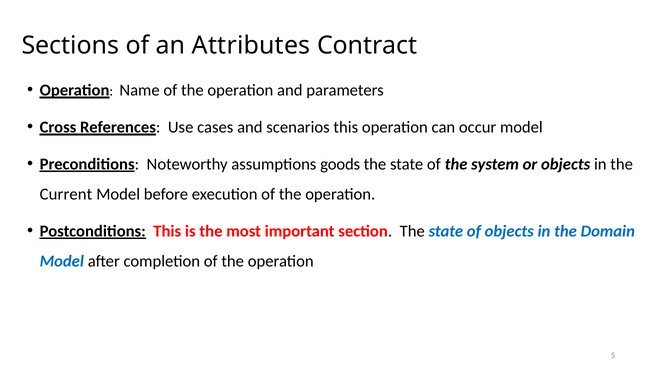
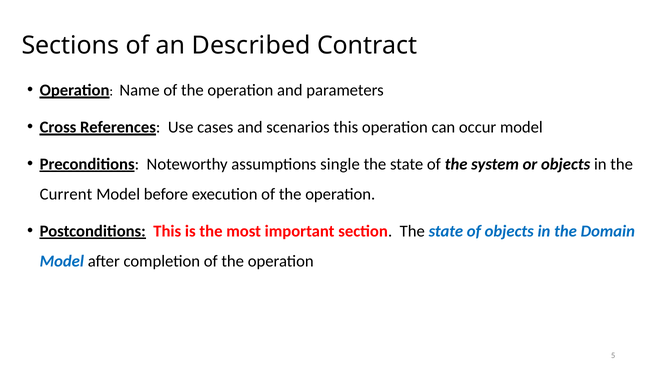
Attributes: Attributes -> Described (251, 46)
goods: goods -> single (340, 164)
